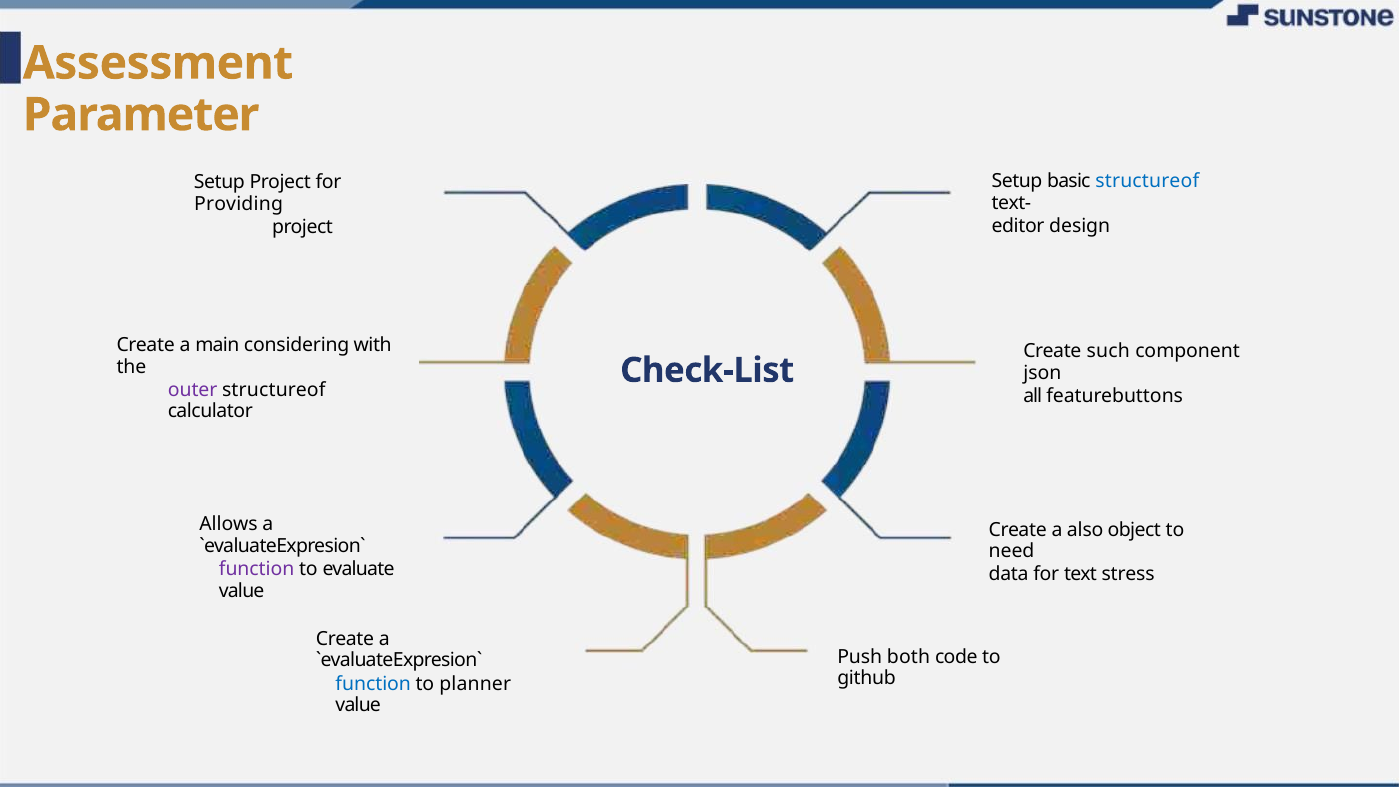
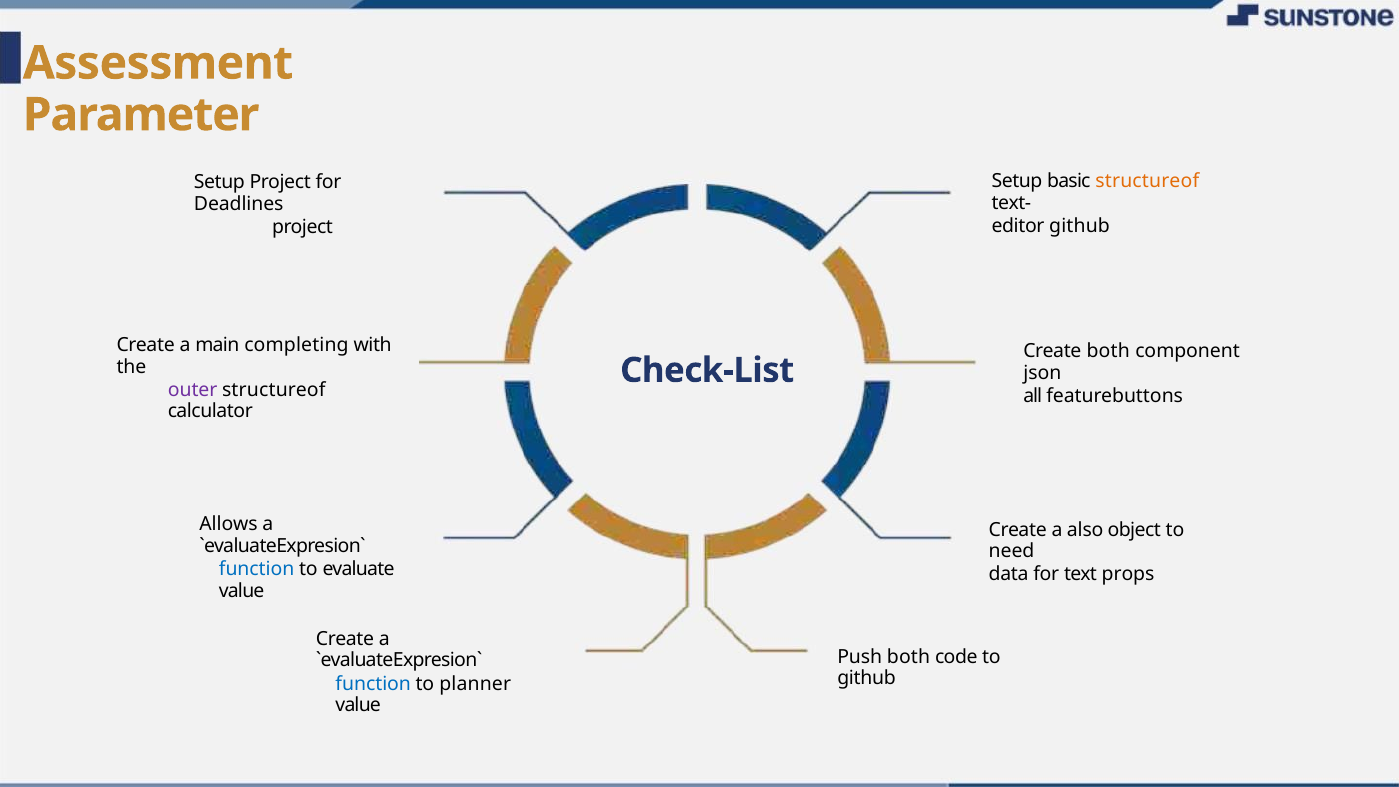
structureof colour: blue -> orange (1147, 182)
Providing: Providing -> Deadlines (239, 204)
editor design: design -> github (1080, 226)
considering: considering -> completing (296, 345)
Create such: such -> both (1108, 351)
function colour: purple -> blue (257, 569)
stress: stress -> props (1128, 575)
